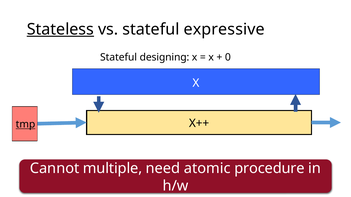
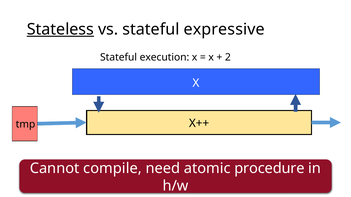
designing: designing -> execution (164, 57)
0: 0 -> 2 (228, 57)
tmp underline: present -> none (25, 125)
multiple: multiple -> compile (112, 169)
